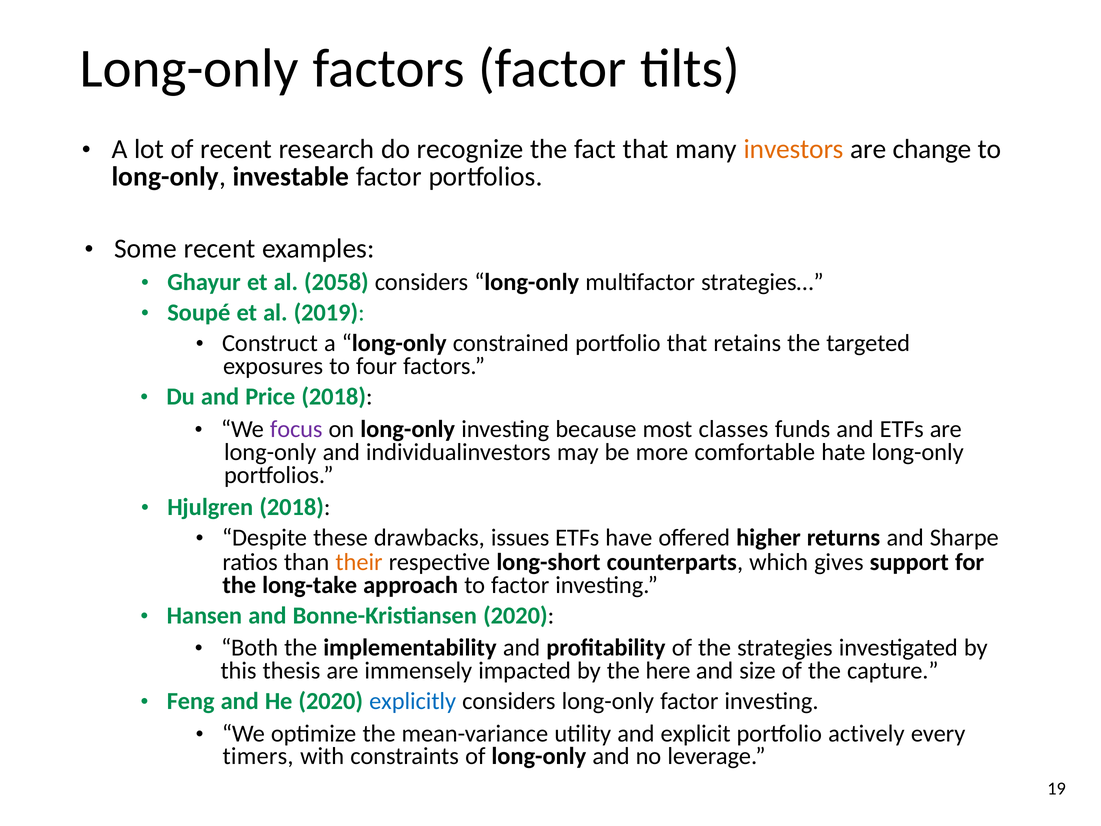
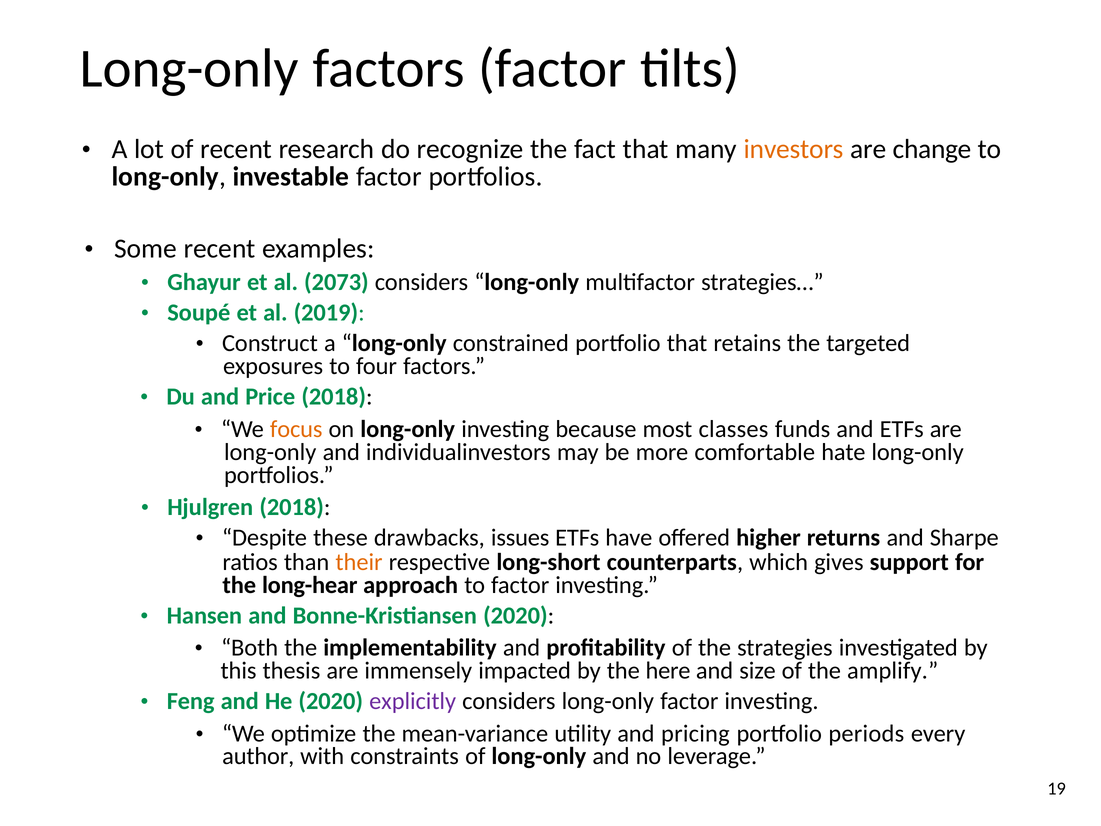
2058: 2058 -> 2073 (336, 282)
focus colour: purple -> orange (296, 429)
long-take: long-take -> long-hear (310, 585)
capture: capture -> amplify (893, 671)
explicitly colour: blue -> purple (413, 701)
explicit: explicit -> pricing (695, 733)
actively: actively -> periods (866, 733)
timers: timers -> author (258, 756)
